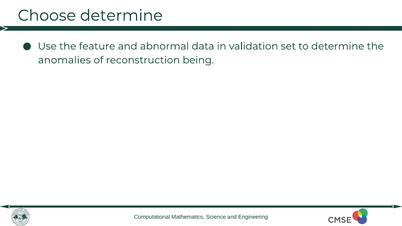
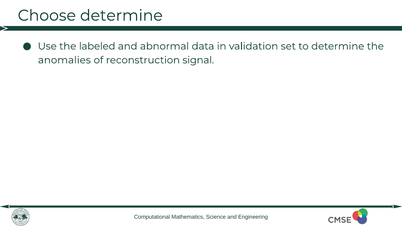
feature: feature -> labeled (97, 46)
being: being -> signal (198, 60)
